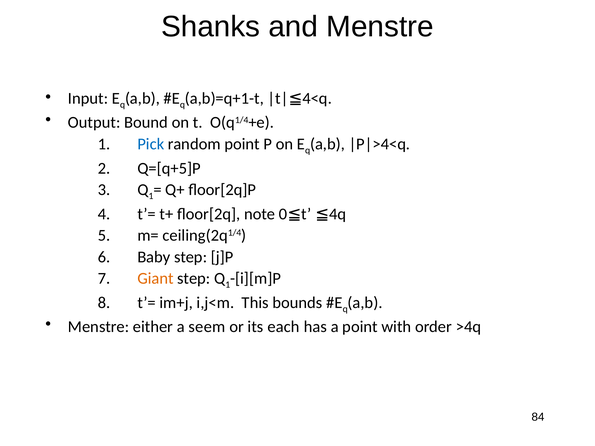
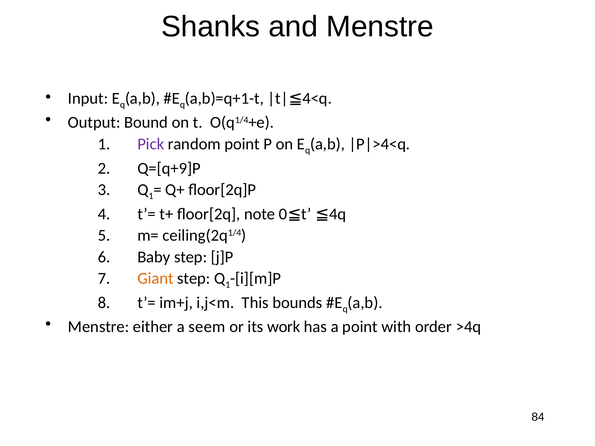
Pick colour: blue -> purple (151, 144)
Q=[q+5]P: Q=[q+5]P -> Q=[q+9]P (169, 168)
each: each -> work (284, 327)
